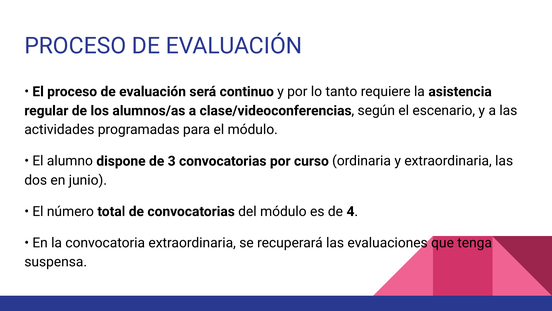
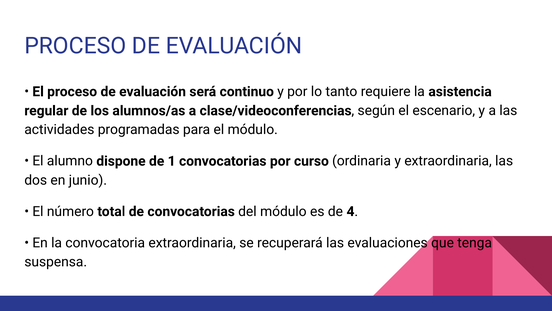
3: 3 -> 1 (172, 161)
